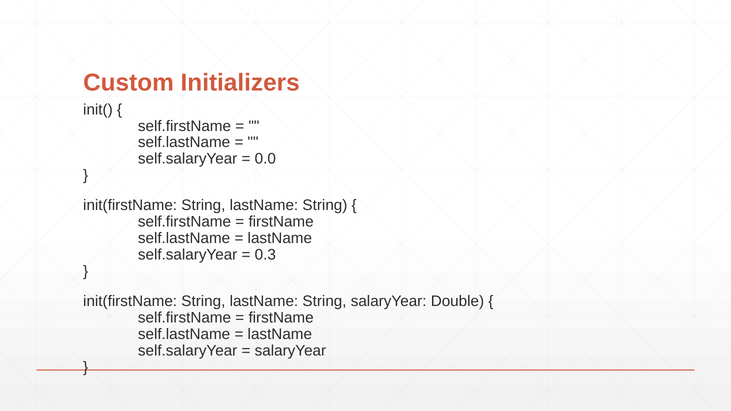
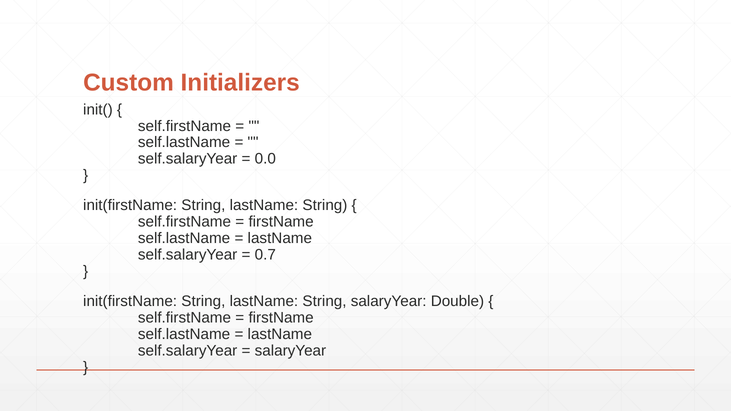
0.3: 0.3 -> 0.7 (265, 255)
